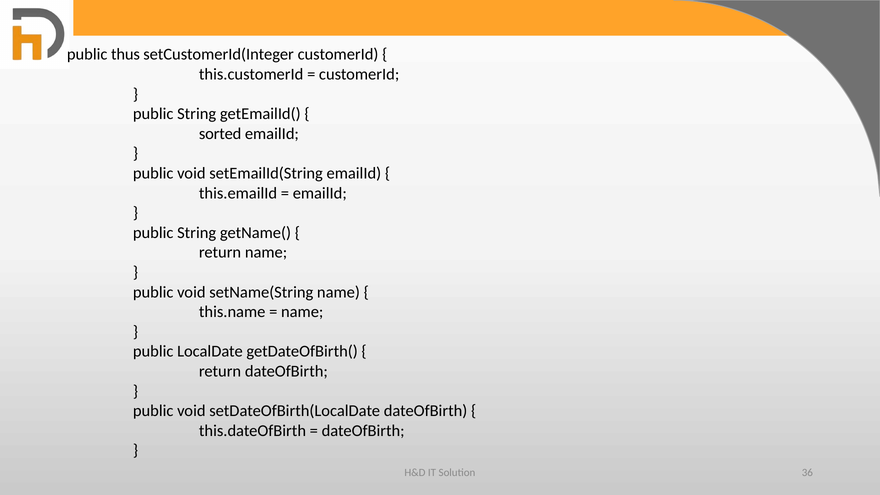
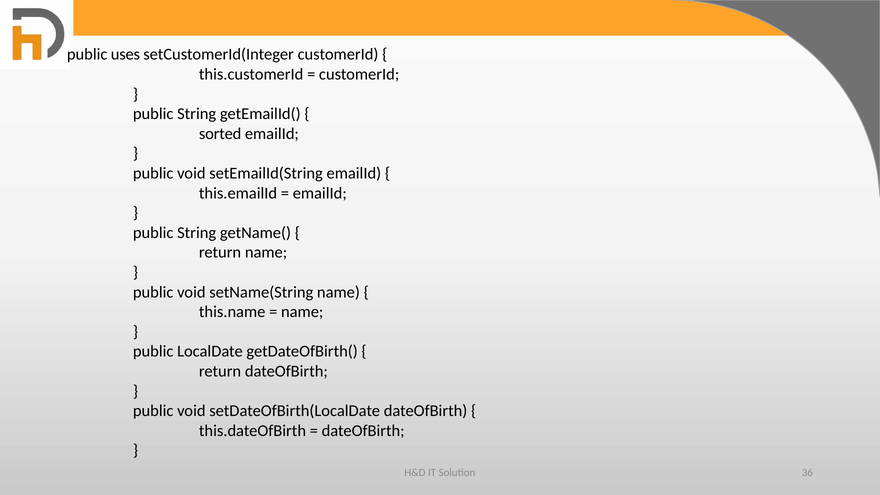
thus: thus -> uses (125, 55)
